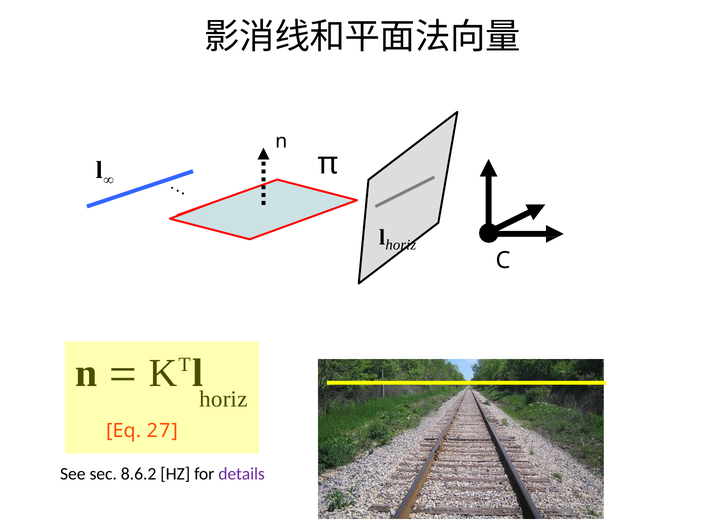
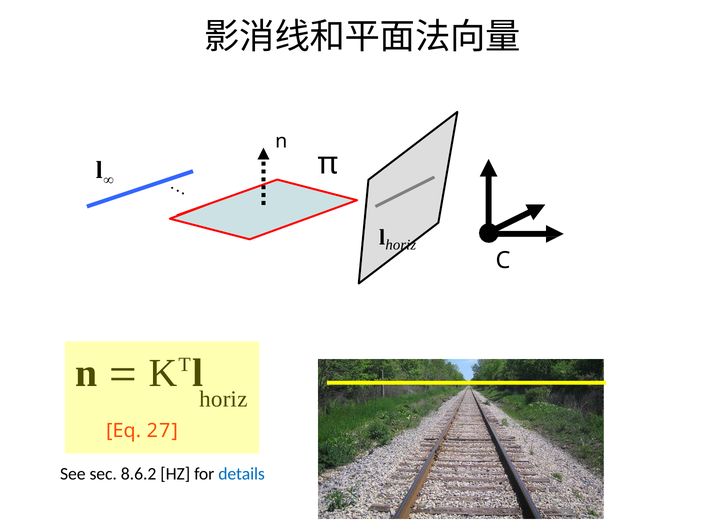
details colour: purple -> blue (242, 474)
